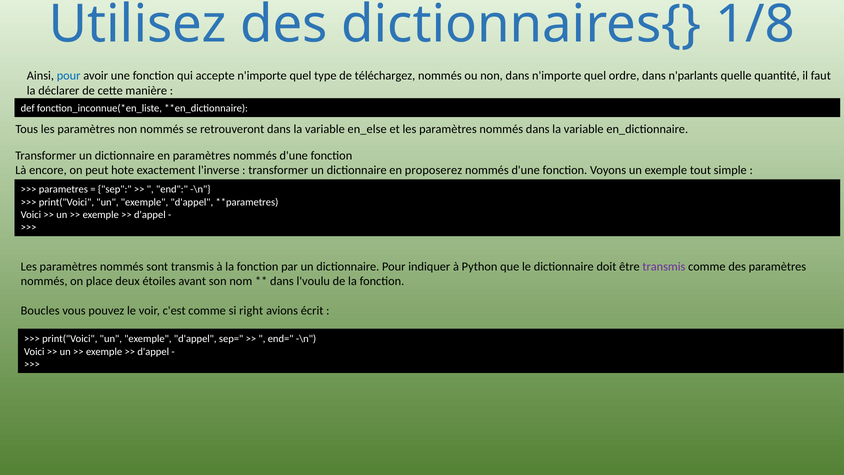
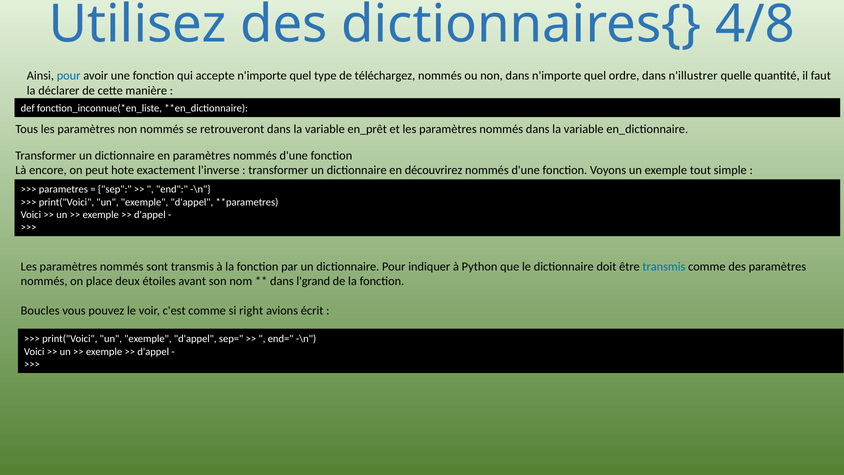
1/8: 1/8 -> 4/8 (755, 24)
n'parlants: n'parlants -> n'illustrer (693, 76)
en_else: en_else -> en_prêt (367, 129)
proposerez: proposerez -> découvrirez (434, 170)
transmis colour: purple -> blue (664, 266)
l'voulu: l'voulu -> l'grand (313, 281)
